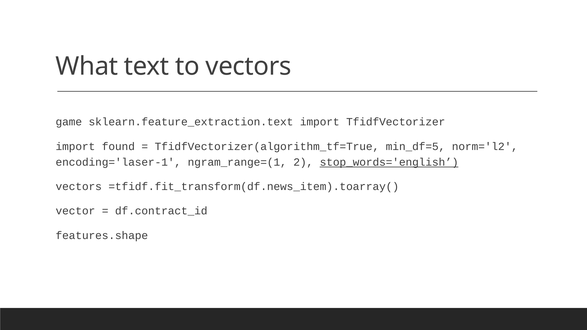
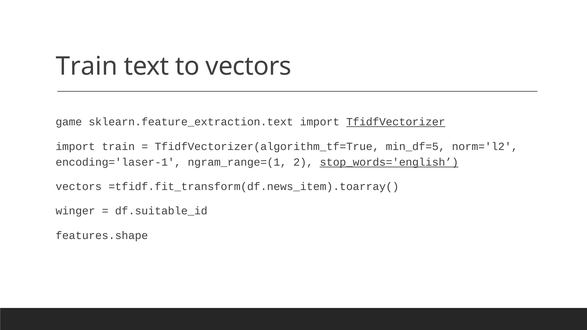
What: What -> Train (87, 66)
TfidfVectorizer underline: none -> present (396, 122)
import found: found -> train (118, 146)
vector: vector -> winger (75, 211)
df.contract_id: df.contract_id -> df.suitable_id (161, 211)
